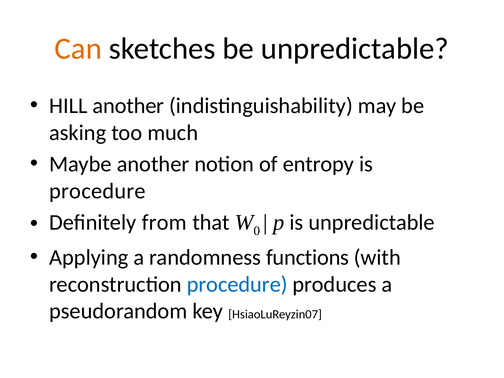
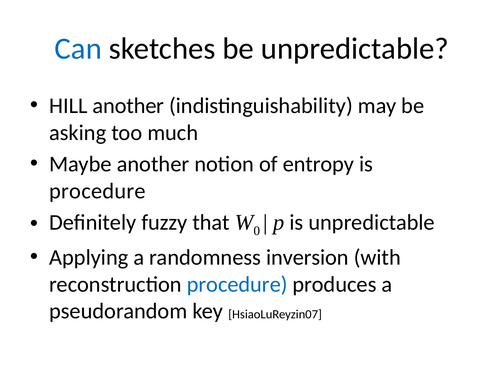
Can colour: orange -> blue (78, 49)
from: from -> fuzzy (164, 222)
functions: functions -> inversion (307, 257)
